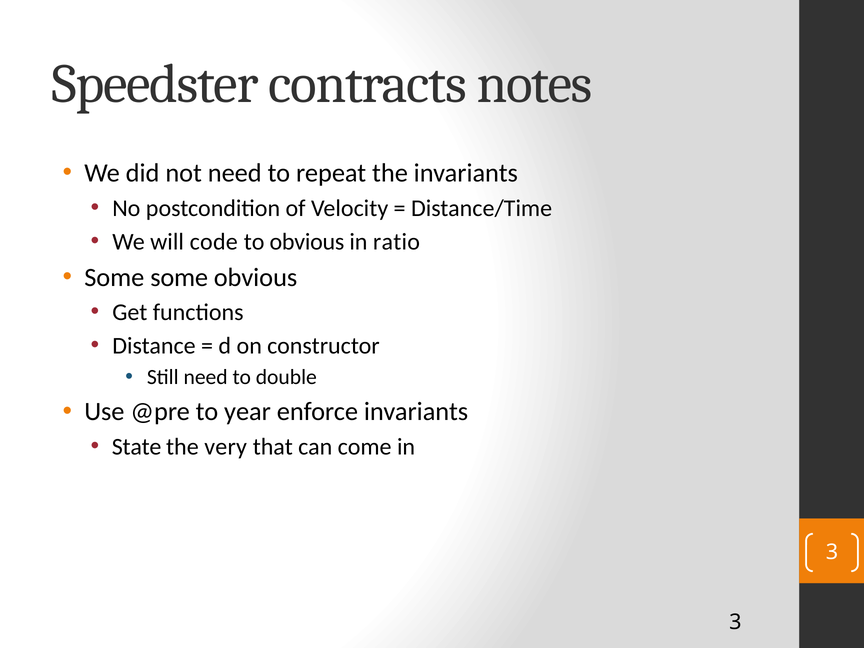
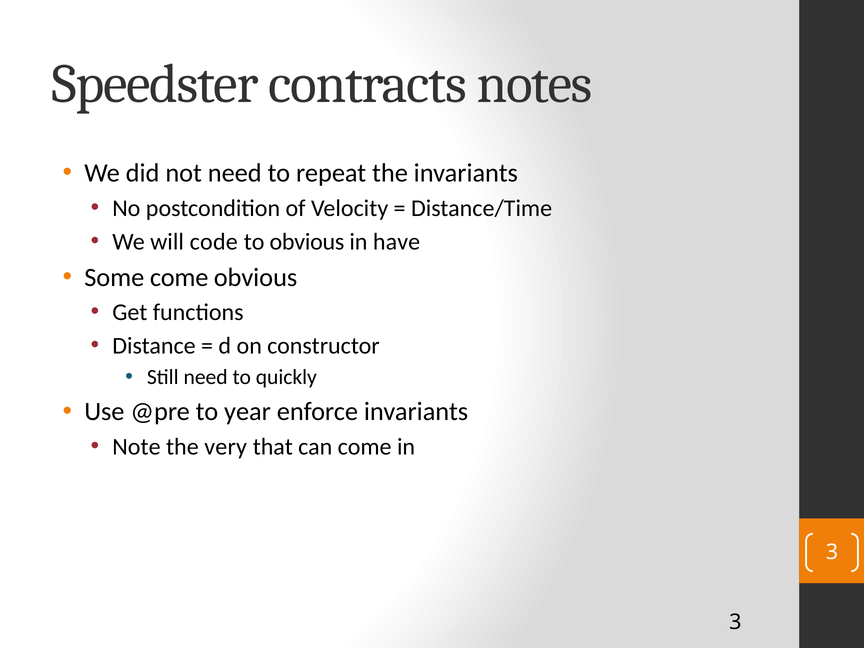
ratio: ratio -> have (397, 242)
Some some: some -> come (179, 277)
double: double -> quickly (286, 377)
State: State -> Note (136, 447)
